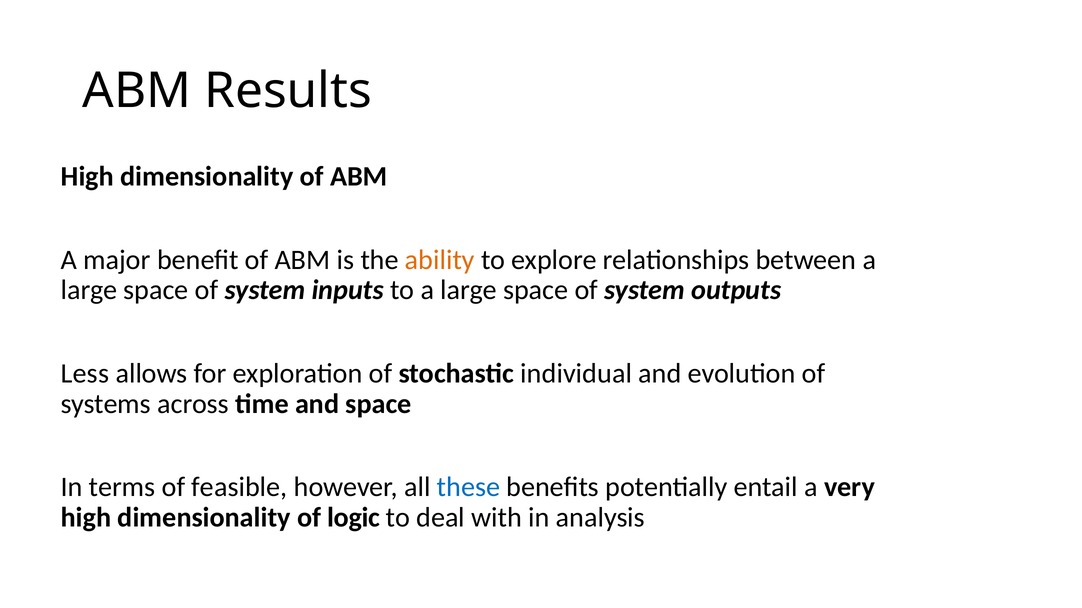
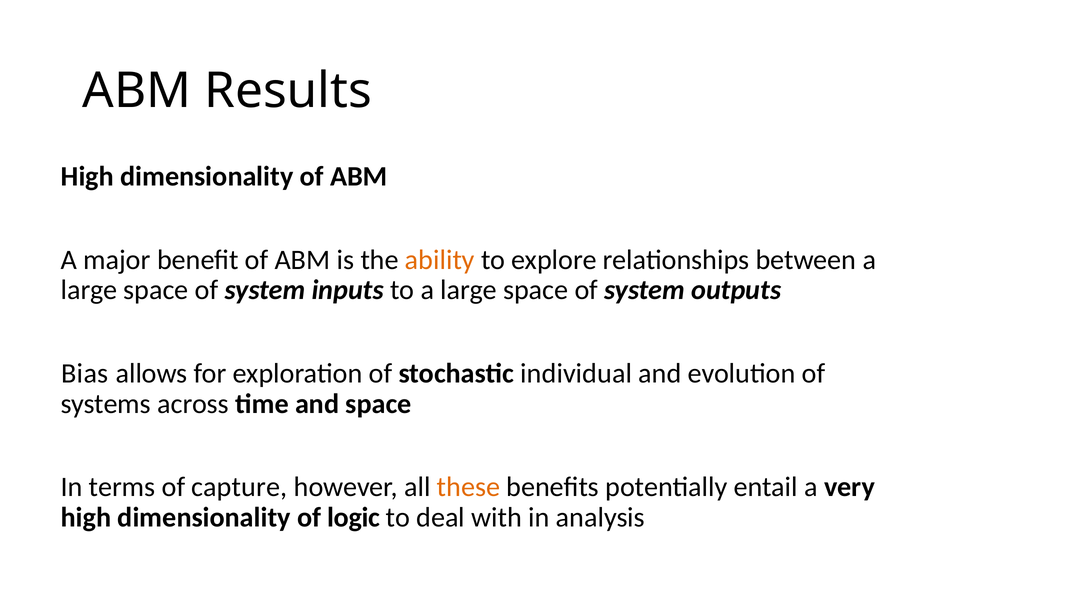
Less: Less -> Bias (85, 374)
feasible: feasible -> capture (239, 488)
these colour: blue -> orange (468, 488)
